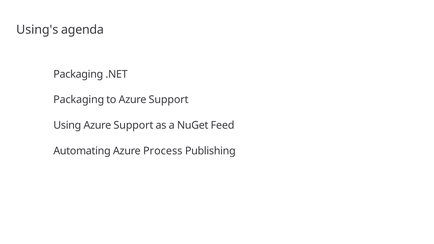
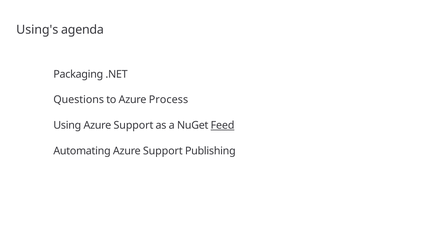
Packaging: Packaging -> Questions (79, 100)
to Azure Support: Support -> Process (168, 100)
Feed underline: none -> present (223, 125)
Automating Azure Process: Process -> Support (163, 151)
